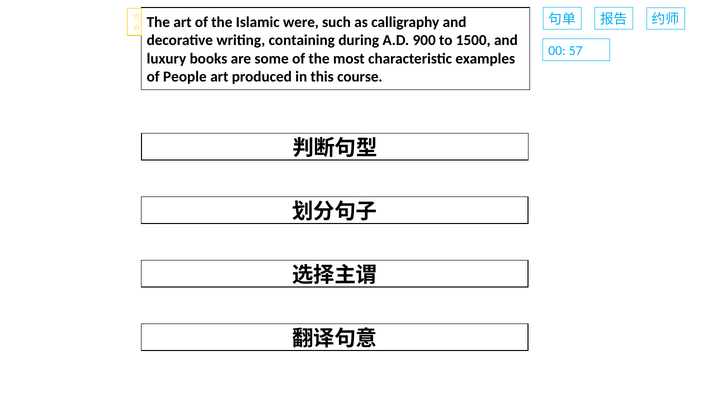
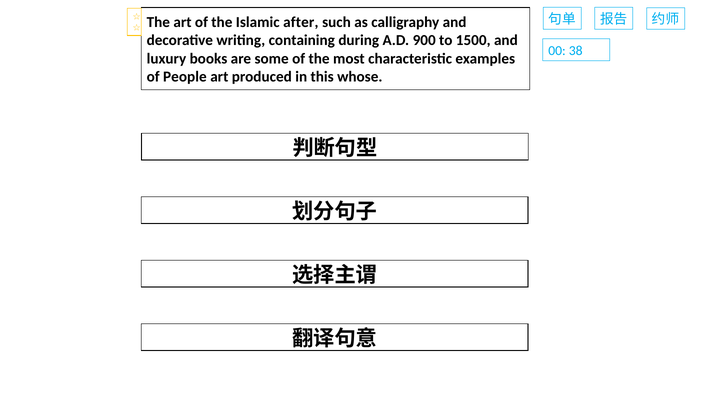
were: were -> after (301, 22)
57: 57 -> 38 (576, 51)
course: course -> whose (360, 77)
